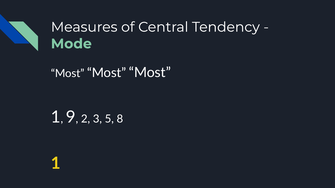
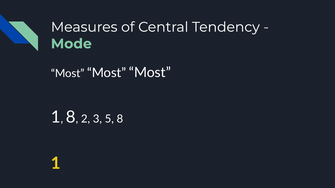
9: 9 -> 8 (71, 117)
